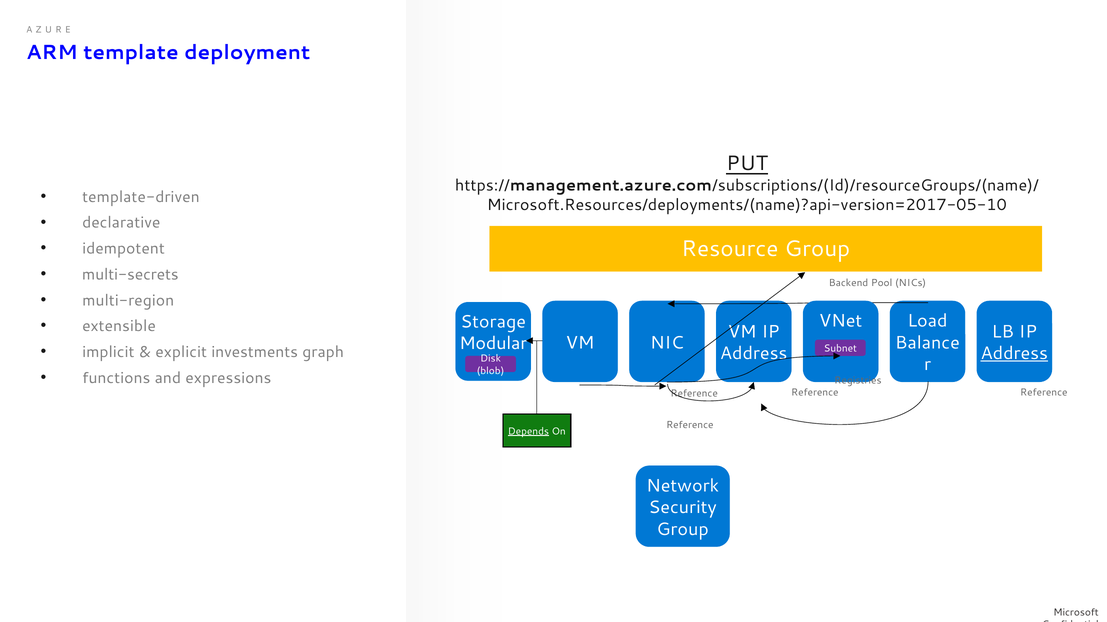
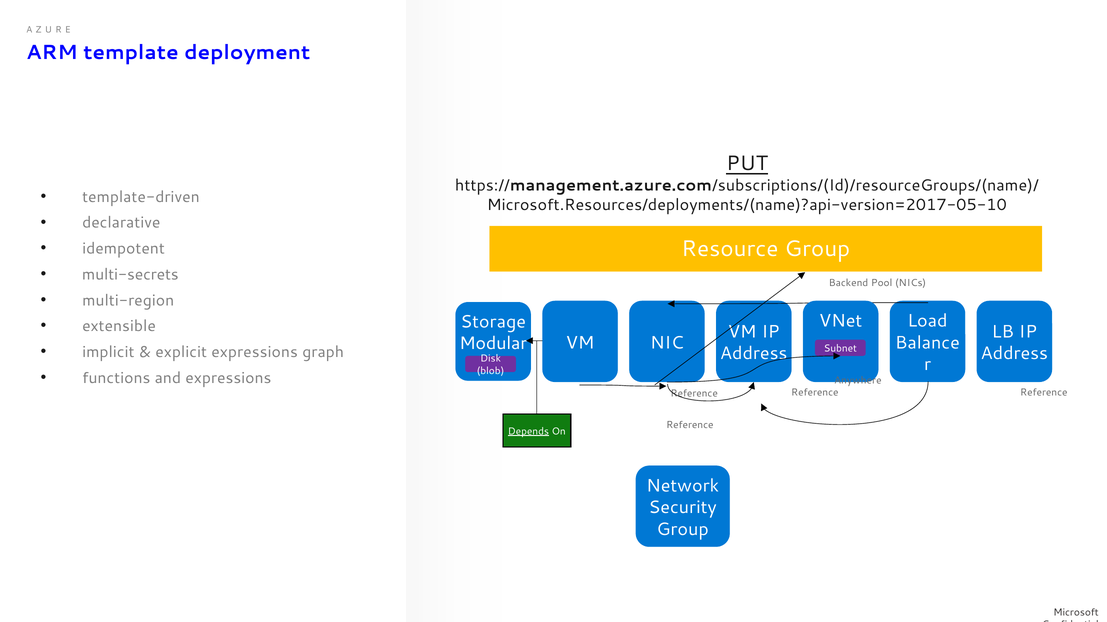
explicit investments: investments -> expressions (255, 352)
Address underline: present -> none (1014, 354)
Registries: Registries -> Anywhere (858, 381)
